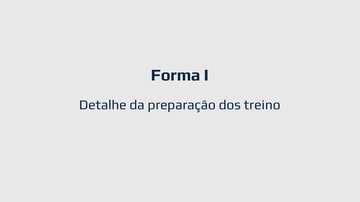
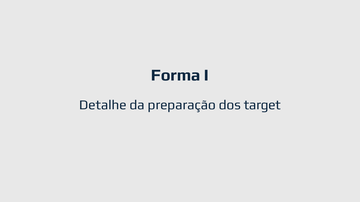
treino: treino -> target (262, 105)
